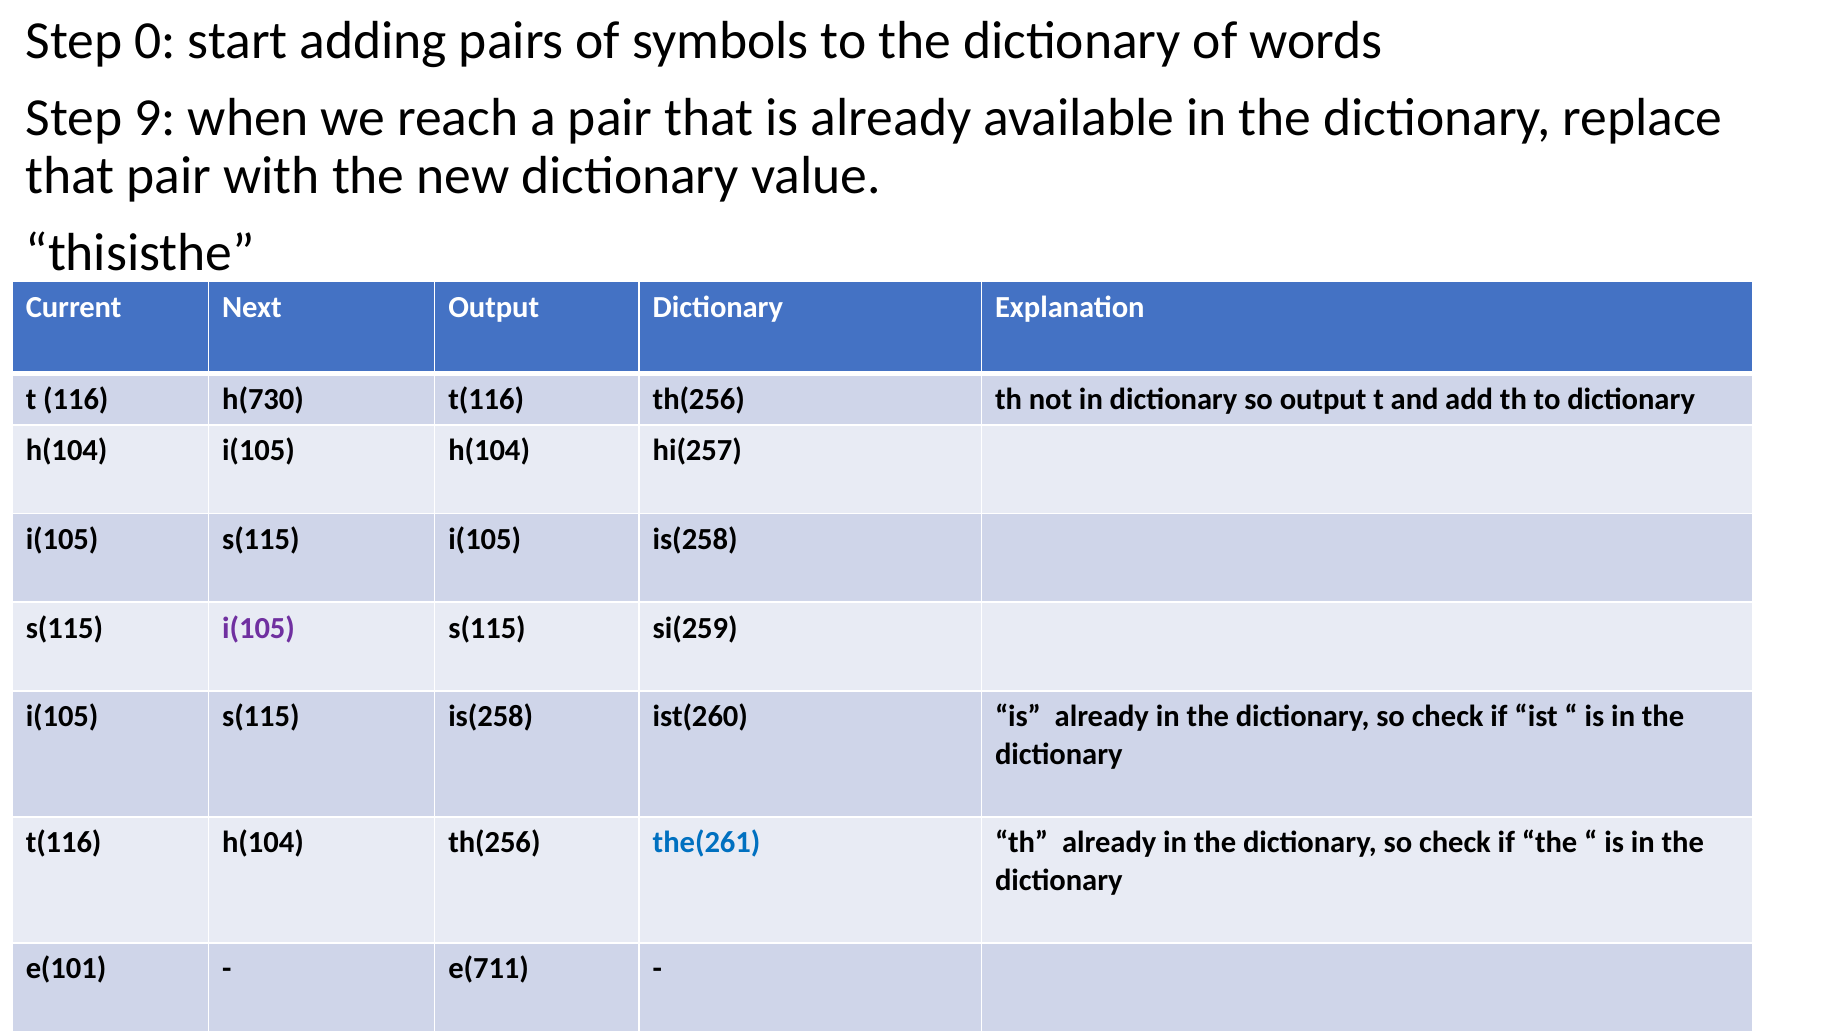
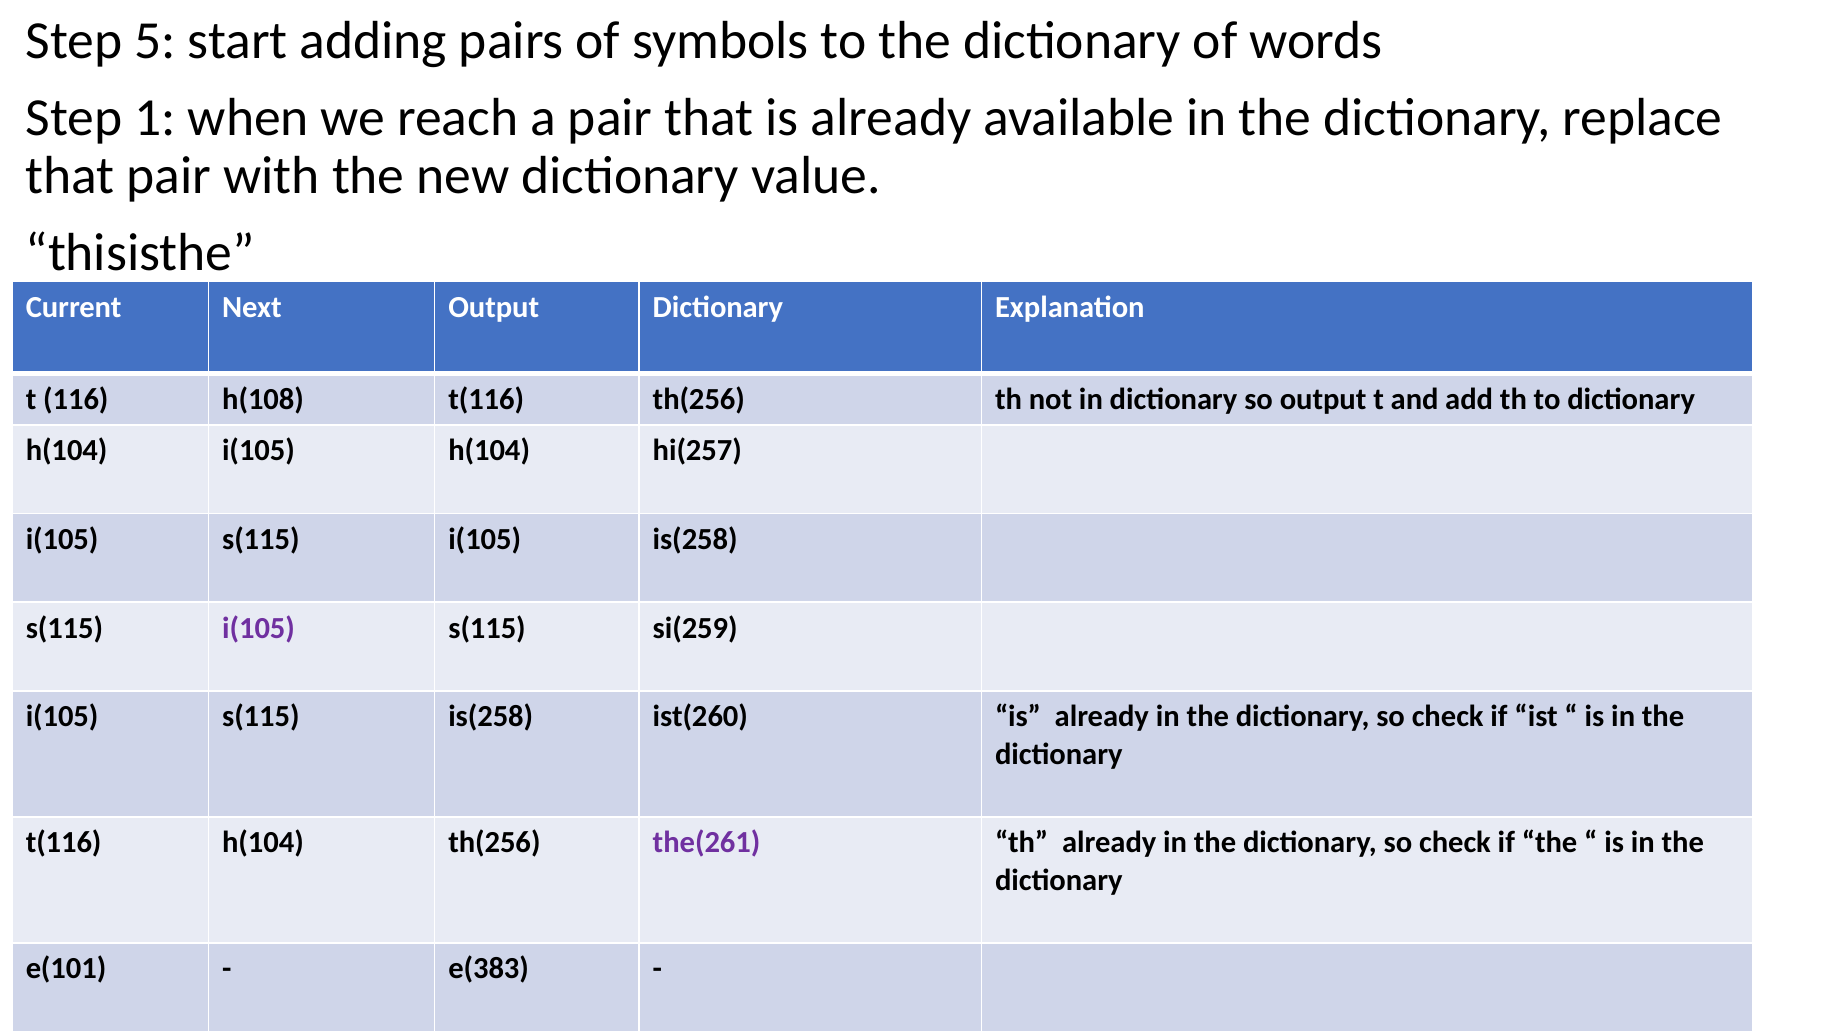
0: 0 -> 5 (155, 41)
9: 9 -> 1 (155, 118)
h(730: h(730 -> h(108 (263, 400)
the(261 colour: blue -> purple (707, 843)
e(711: e(711 -> e(383 (489, 969)
